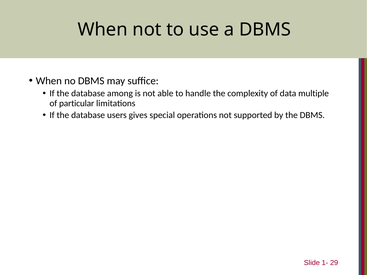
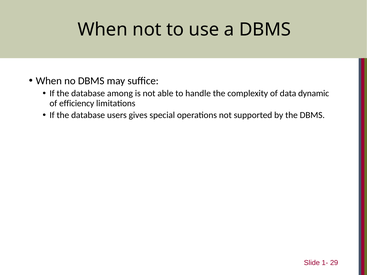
multiple: multiple -> dynamic (314, 93)
particular: particular -> efficiency (77, 103)
